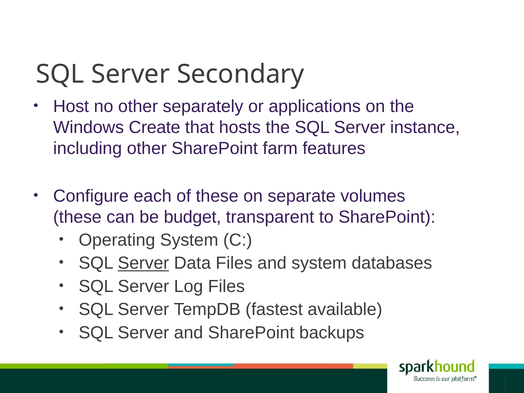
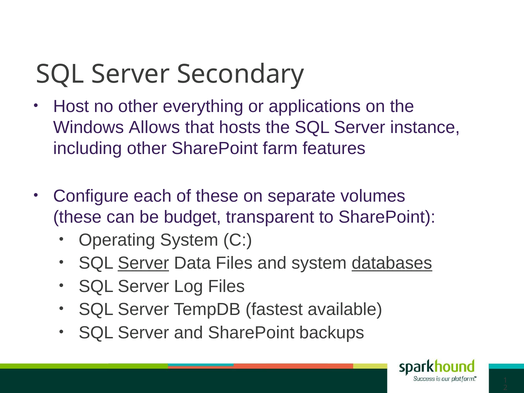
separately: separately -> everything (203, 106)
Create: Create -> Allows (154, 127)
databases underline: none -> present (392, 263)
